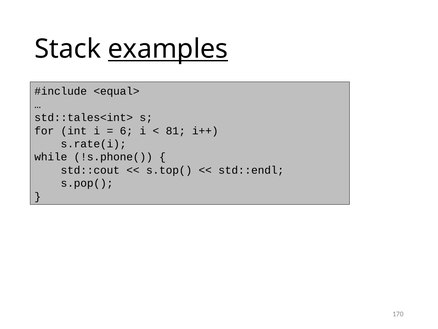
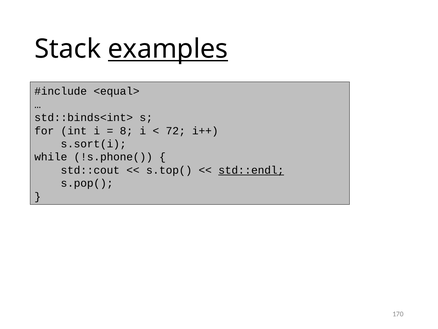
std::tales<int>: std::tales<int> -> std::binds<int> (84, 117)
6: 6 -> 8 (126, 131)
81: 81 -> 72 (176, 131)
s.rate(i: s.rate(i -> s.sort(i (94, 144)
std::endl underline: none -> present (251, 170)
